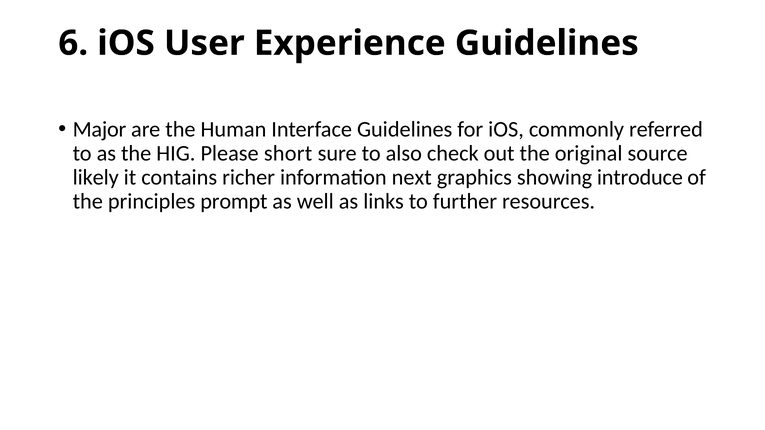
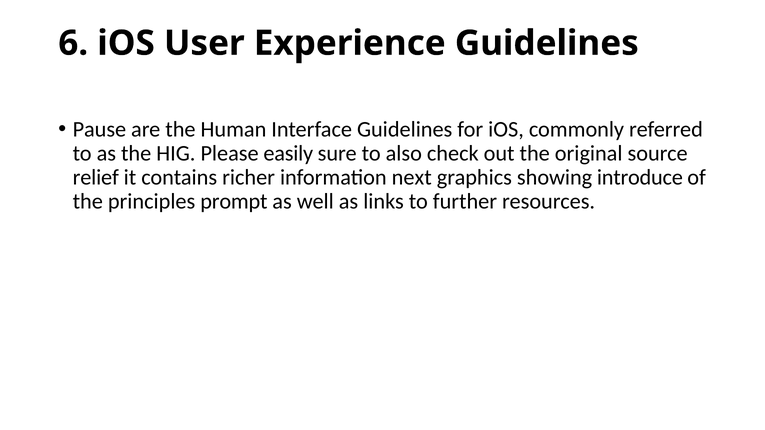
Major: Major -> Pause (99, 129)
short: short -> easily (288, 153)
likely: likely -> relief (96, 178)
